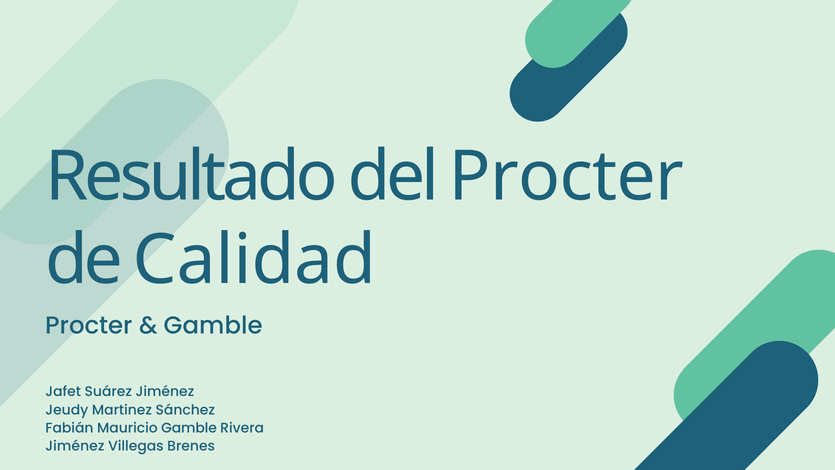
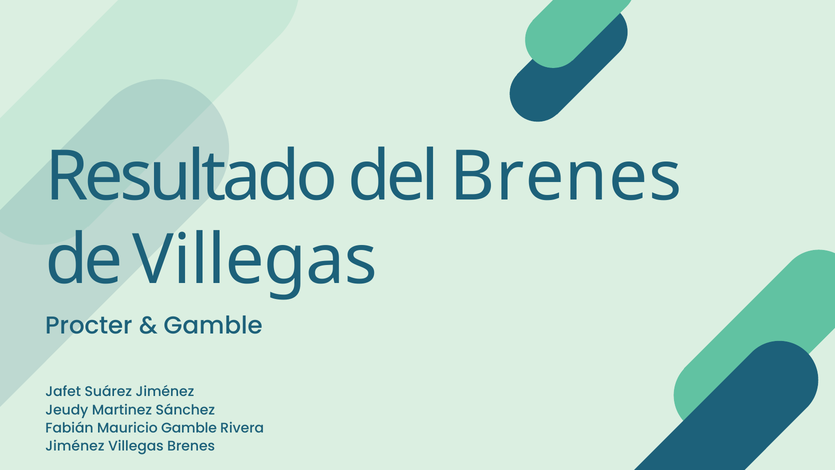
del Procter: Procter -> Brenes (566, 177)
de Calidad: Calidad -> Villegas (255, 260)
